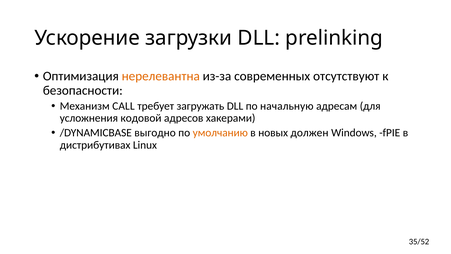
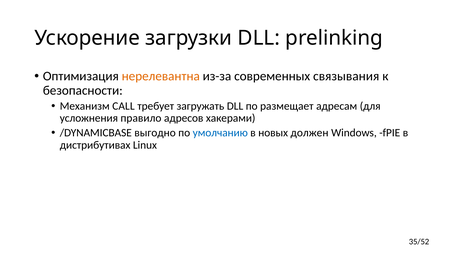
отсутствуют: отсутствуют -> связывания (346, 76)
начальную: начальную -> размещает (287, 106)
кодовой: кодовой -> правило (141, 118)
умолчанию colour: orange -> blue (220, 133)
